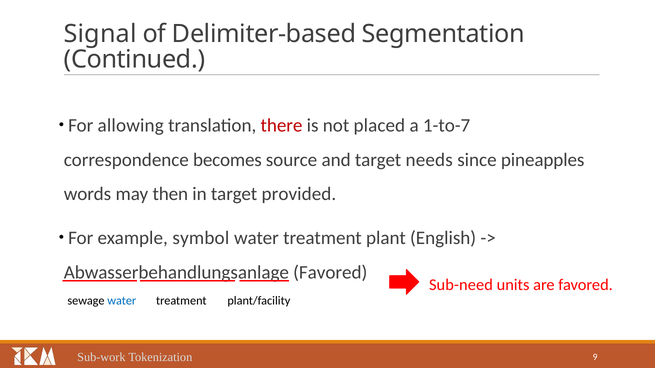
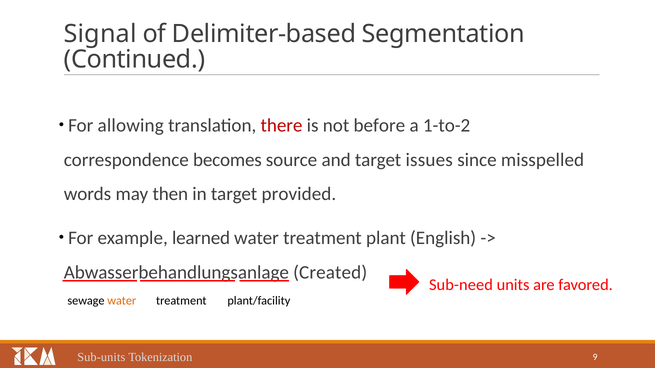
placed: placed -> before (379, 126)
1-to-7: 1-to-7 -> 1-to-2 (447, 126)
needs: needs -> issues (429, 160)
pineapples: pineapples -> misspelled (543, 160)
symbol: symbol -> learned (201, 238)
Abwasserbehandlungsanlage Favored: Favored -> Created (330, 273)
water colour: blue -> orange (122, 301)
Sub-work: Sub-work -> Sub-units (101, 358)
